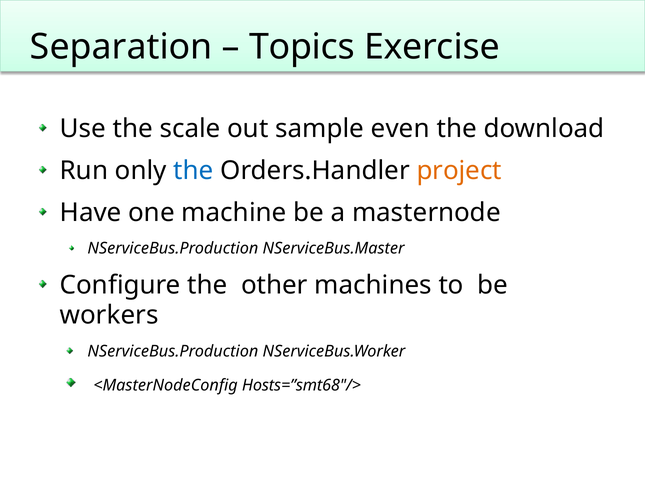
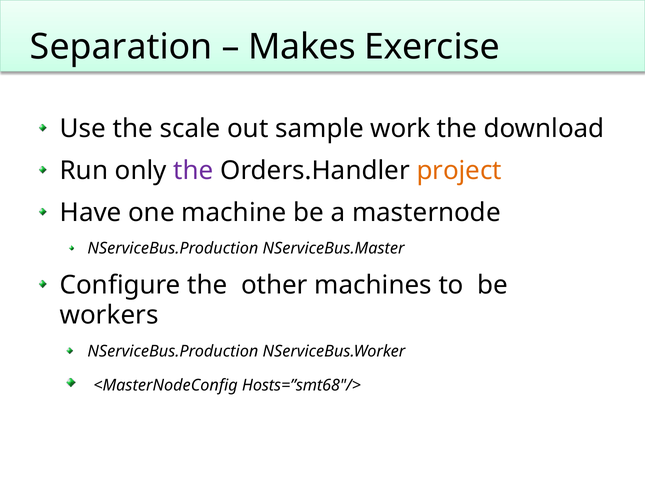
Topics: Topics -> Makes (302, 47)
even: even -> work (400, 129)
the colour: blue -> purple (193, 171)
